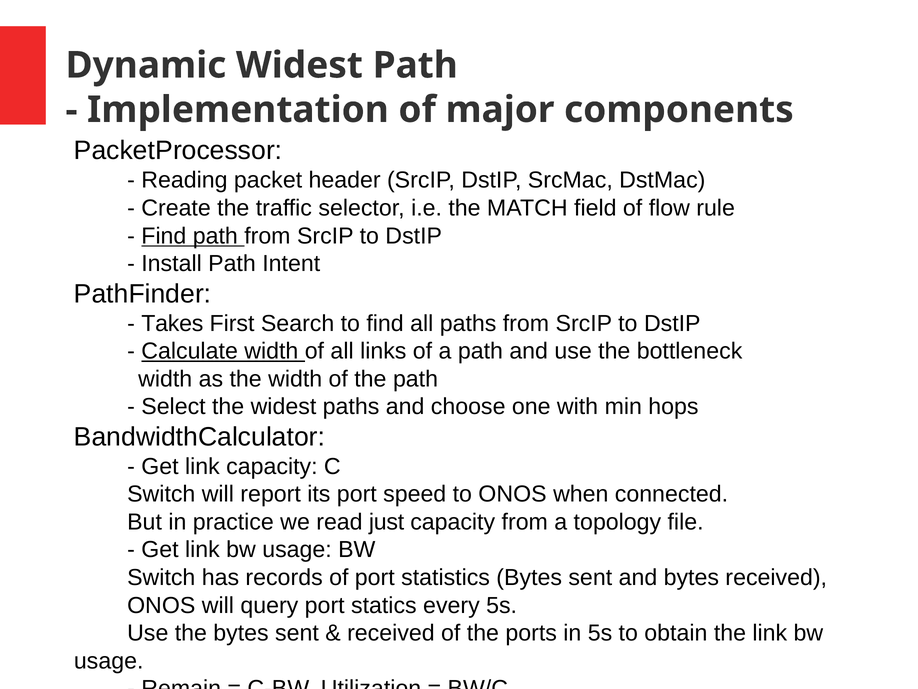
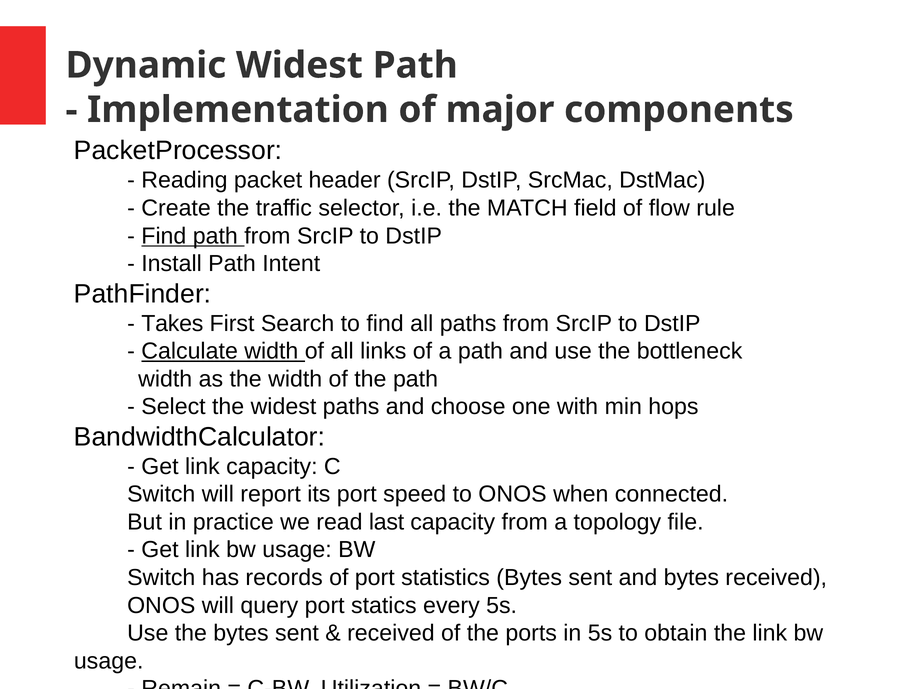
just: just -> last (387, 522)
